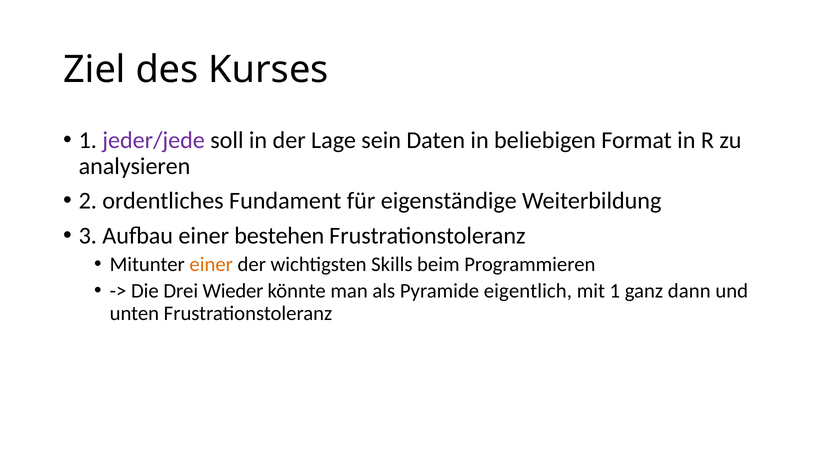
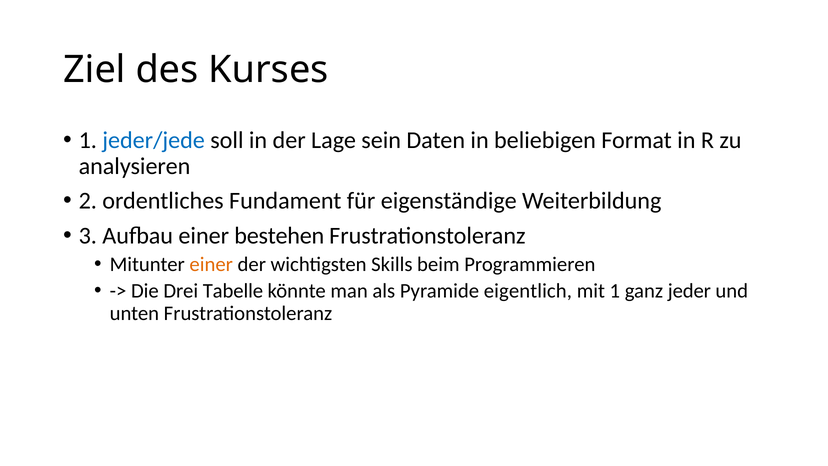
jeder/jede colour: purple -> blue (154, 140)
Wieder: Wieder -> Tabelle (233, 291)
dann: dann -> jeder (689, 291)
